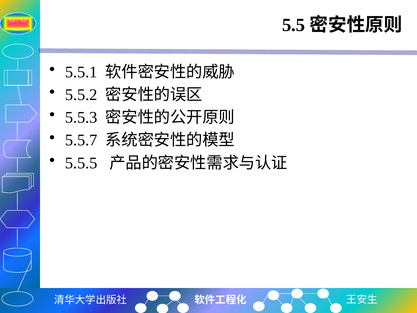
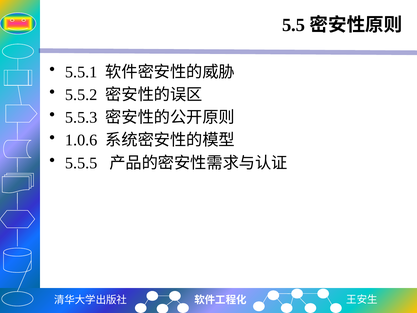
5.5.7: 5.5.7 -> 1.0.6 (81, 140)
